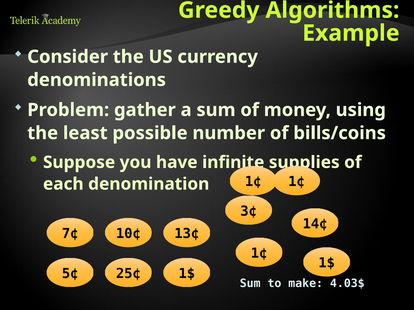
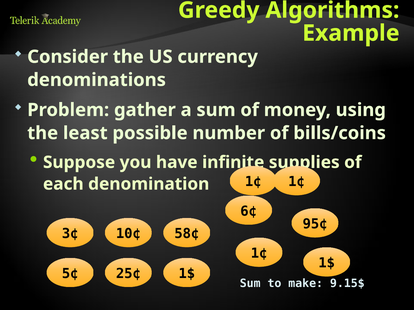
3¢: 3¢ -> 6¢ (249, 211)
14¢: 14¢ -> 95¢ (315, 224)
7¢: 7¢ -> 3¢ (70, 234)
13¢: 13¢ -> 58¢ (187, 234)
4.03$: 4.03$ -> 9.15$ (347, 284)
